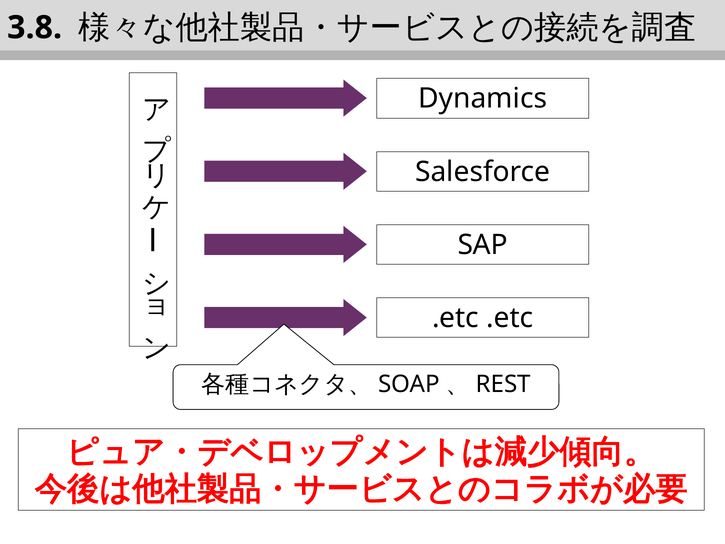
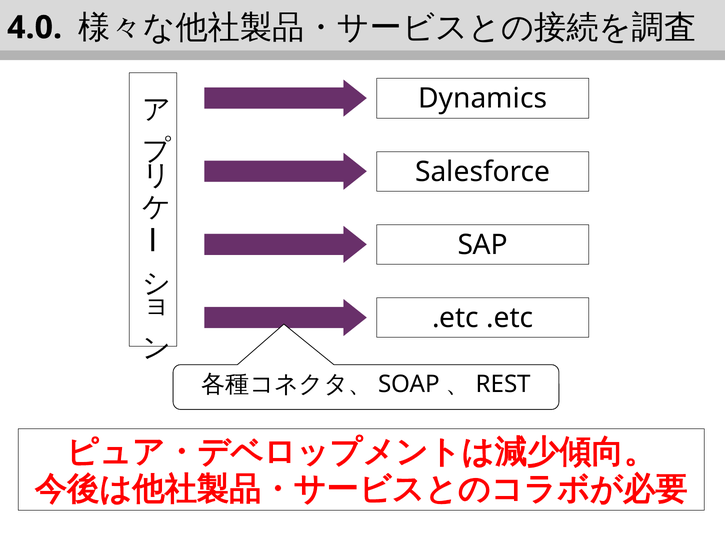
3.8: 3.8 -> 4.0 (35, 28)
